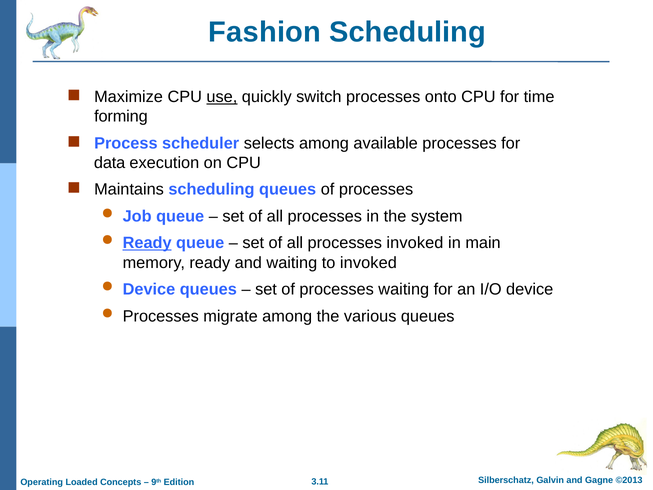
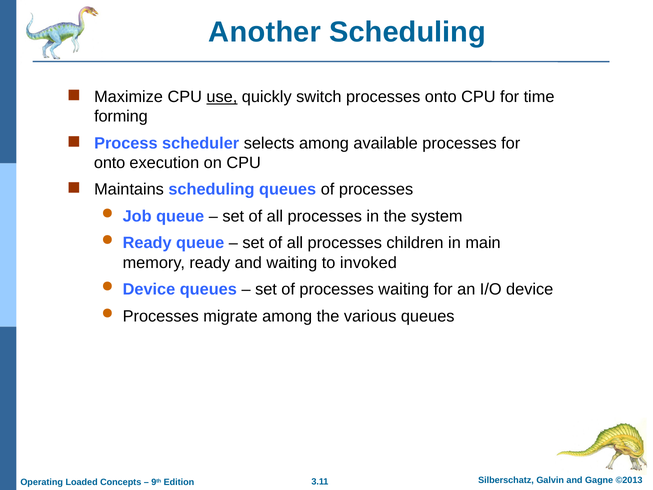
Fashion: Fashion -> Another (265, 32)
data: data -> onto (110, 163)
Ready underline: present -> none (147, 243)
processes invoked: invoked -> children (415, 243)
